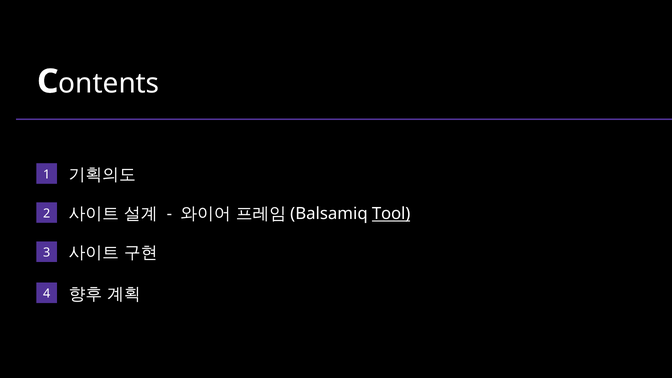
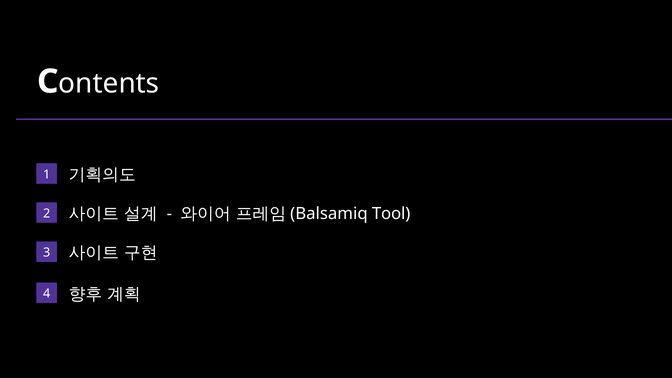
Tool underline: present -> none (391, 214)
